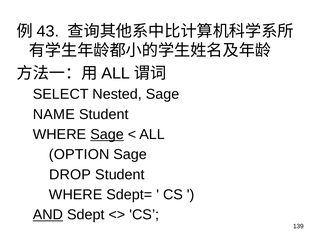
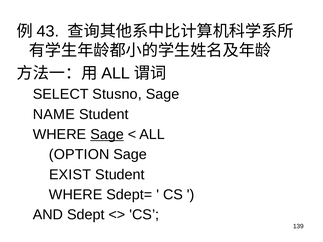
Nested: Nested -> Stusno (117, 94)
DROP: DROP -> EXIST (70, 175)
AND underline: present -> none (48, 215)
